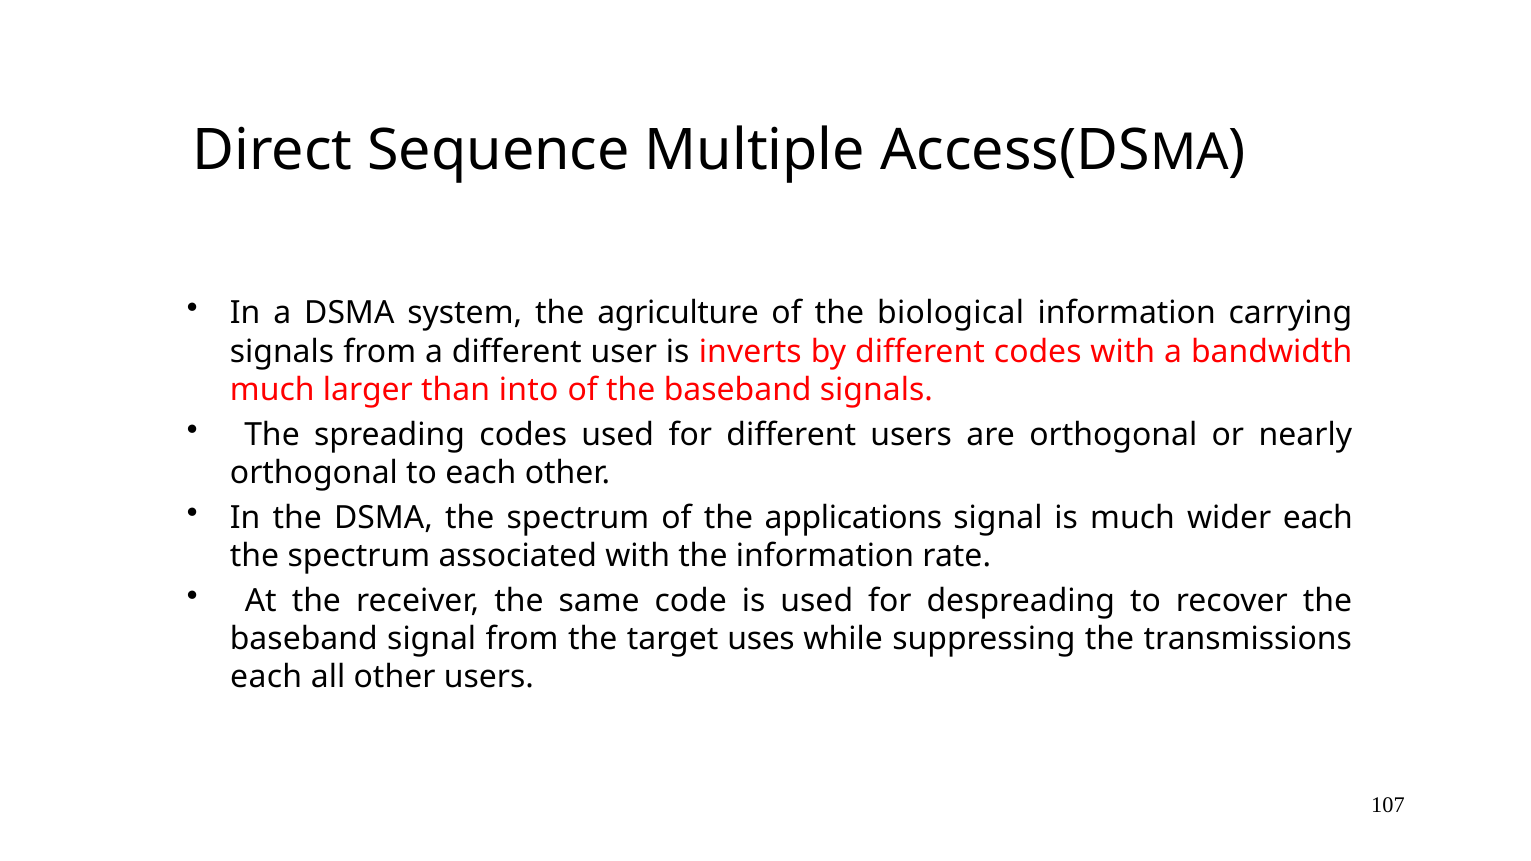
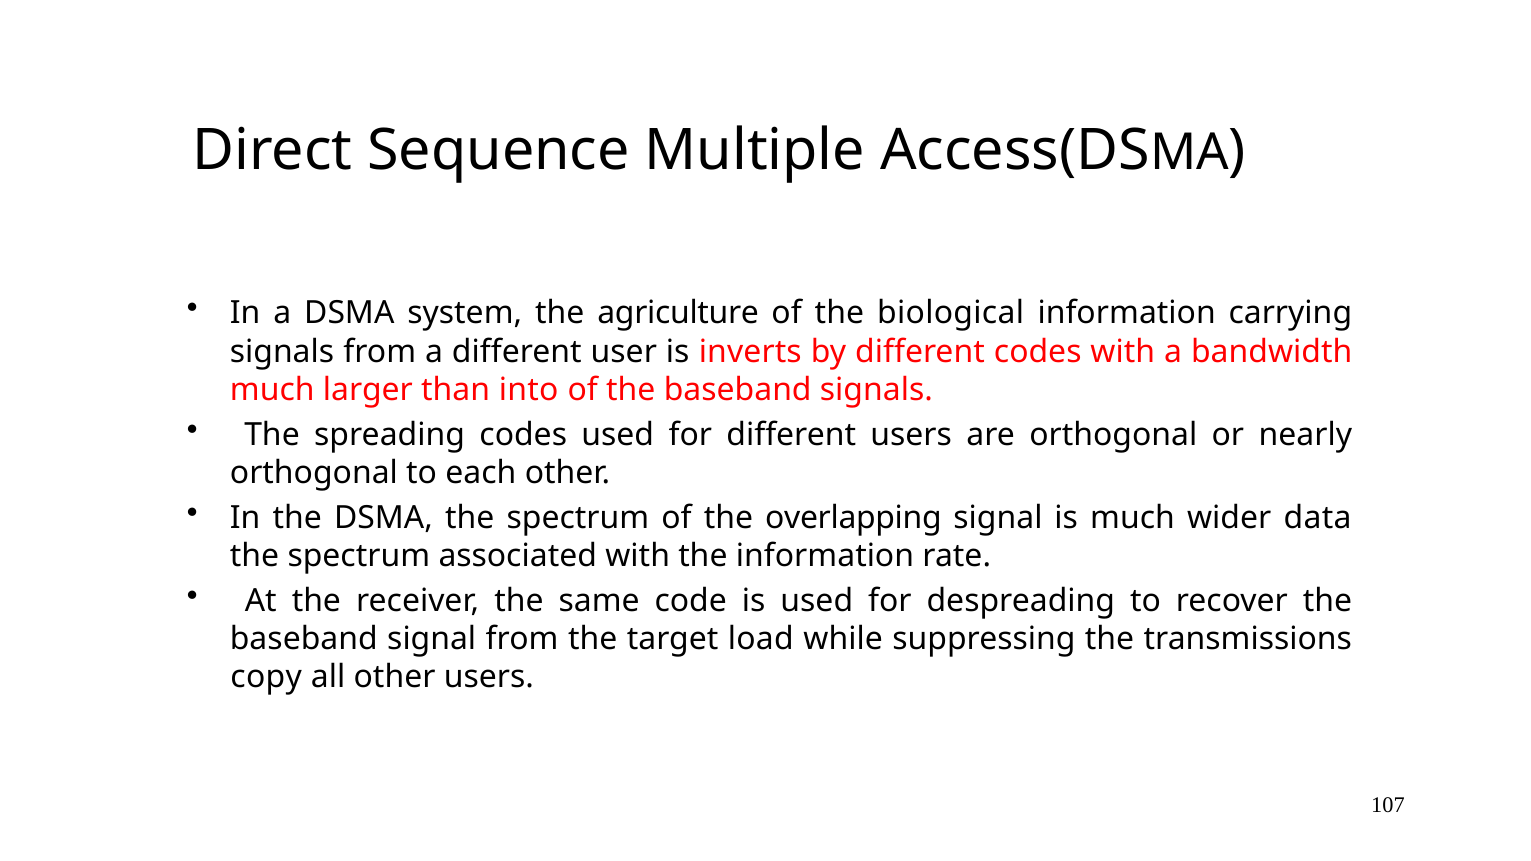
applications: applications -> overlapping (853, 518)
wider each: each -> data (1318, 518)
uses: uses -> load (761, 639)
each: each -> copy (266, 678)
